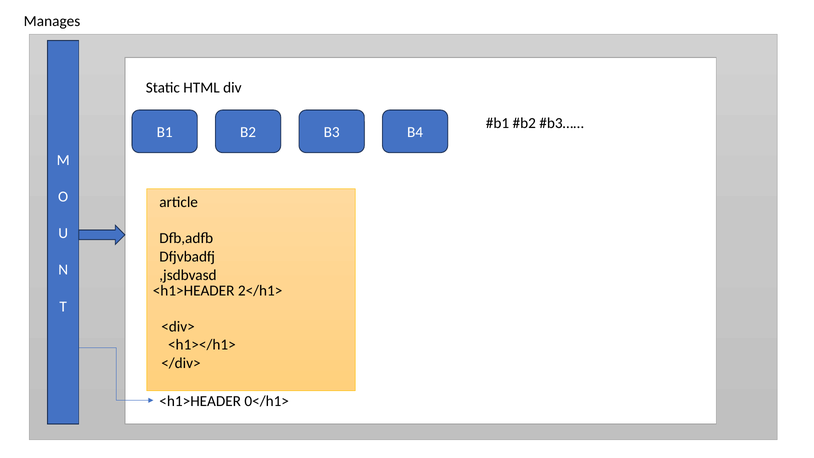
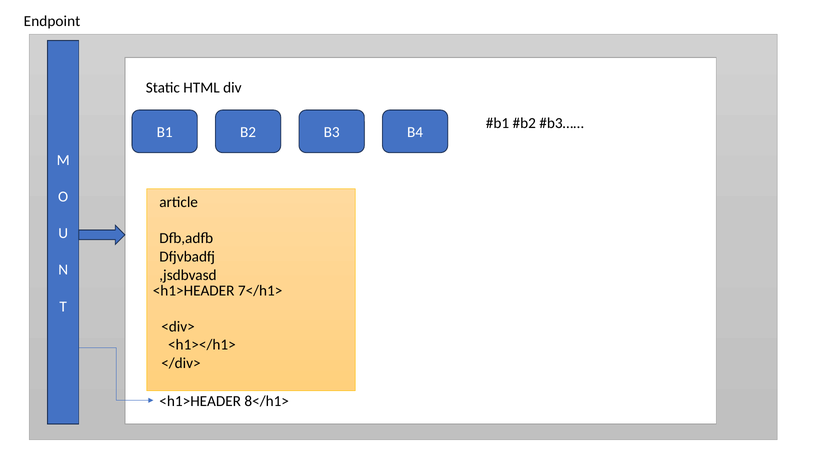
Manages: Manages -> Endpoint (52, 21)
2</h1>: 2</h1> -> 7</h1> (260, 291)
0</h1>: 0</h1> -> 8</h1> (267, 401)
